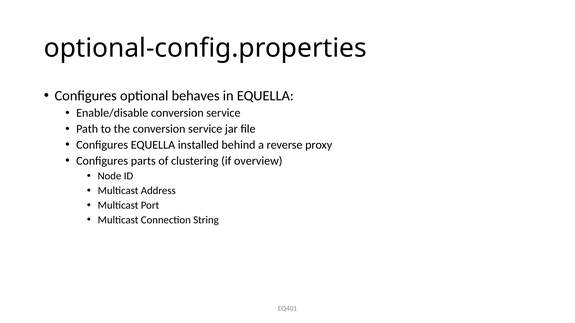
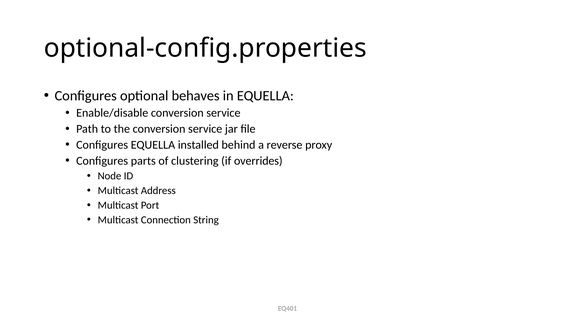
overview: overview -> overrides (258, 161)
